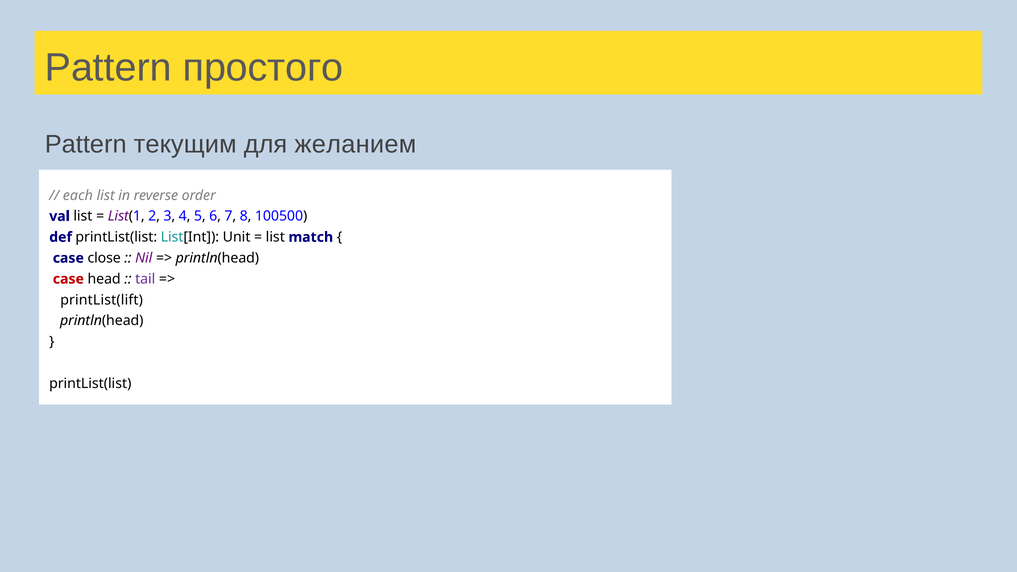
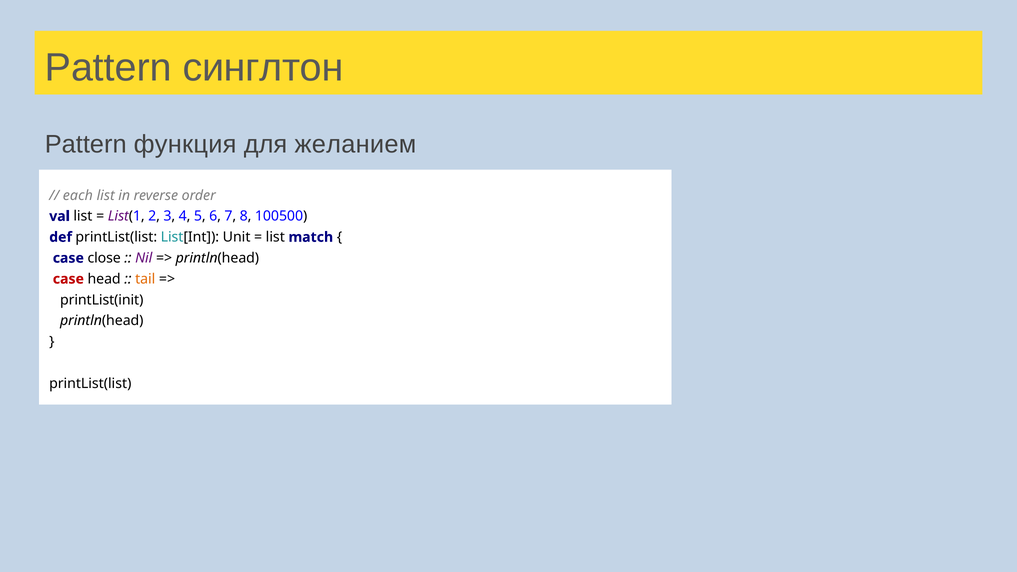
простого: простого -> синглтон (263, 67)
текущим: текущим -> функция (185, 144)
tail colour: purple -> orange (145, 279)
printList(lift: printList(lift -> printList(init (102, 300)
